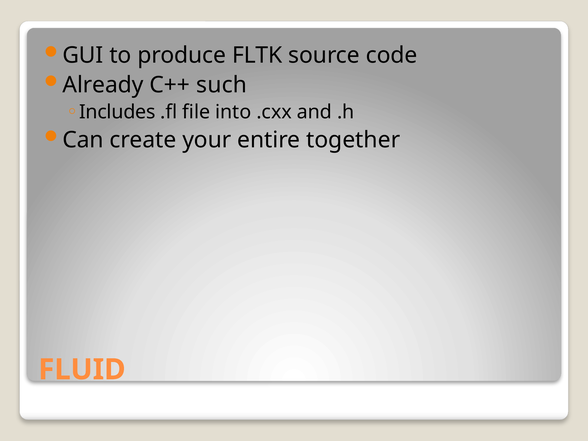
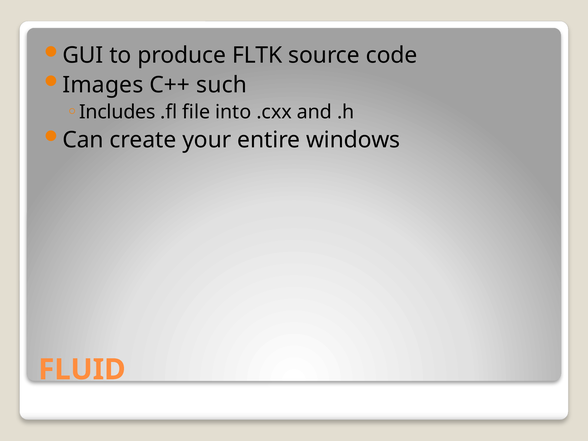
Already: Already -> Images (103, 85)
together: together -> windows (353, 140)
